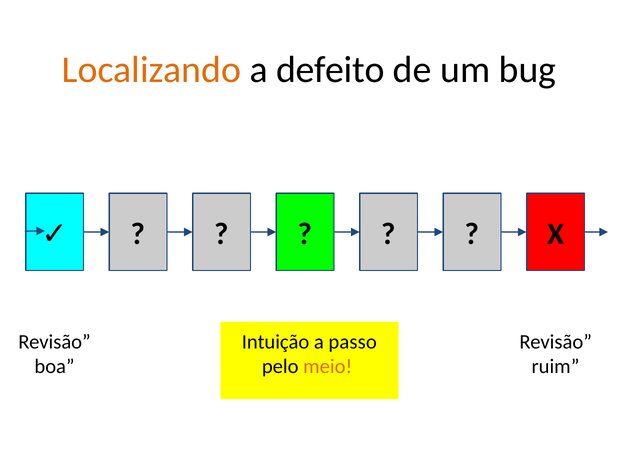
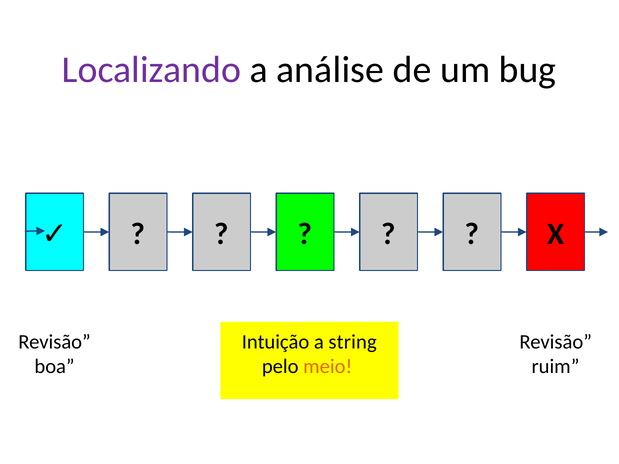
Localizando colour: orange -> purple (151, 70)
defeito: defeito -> análise (330, 70)
passo: passo -> string (353, 342)
